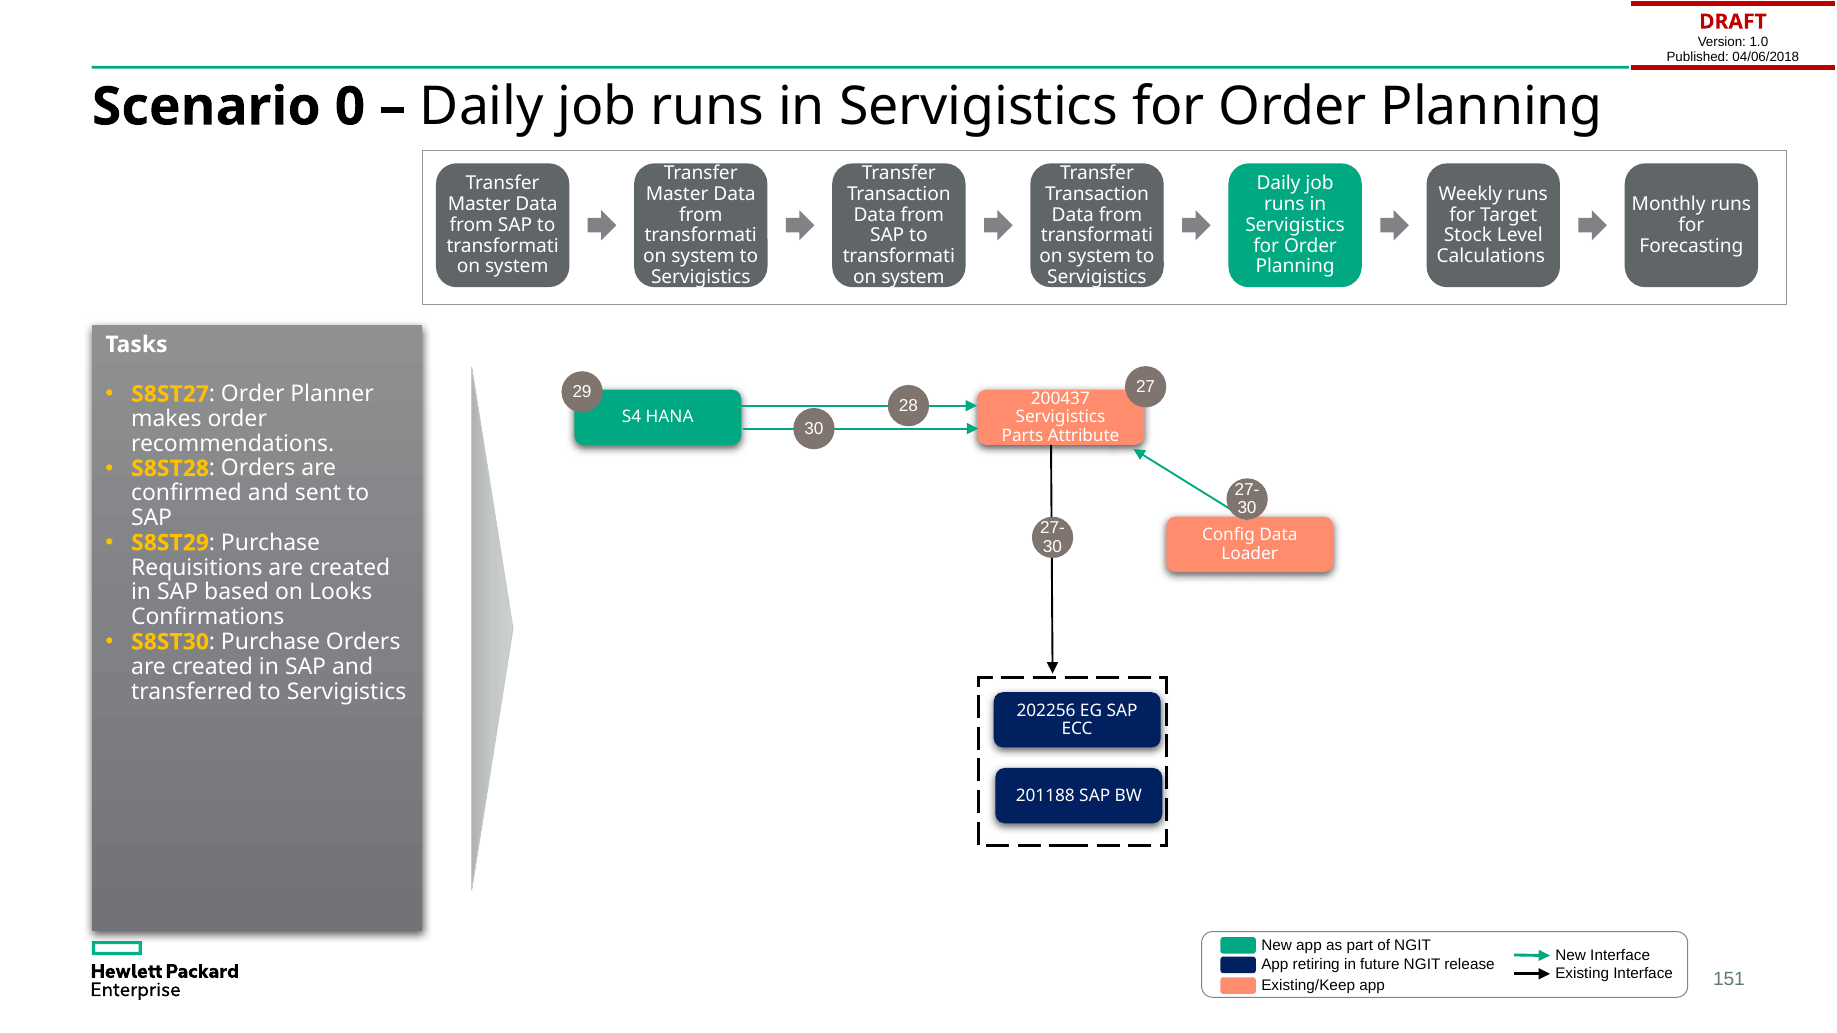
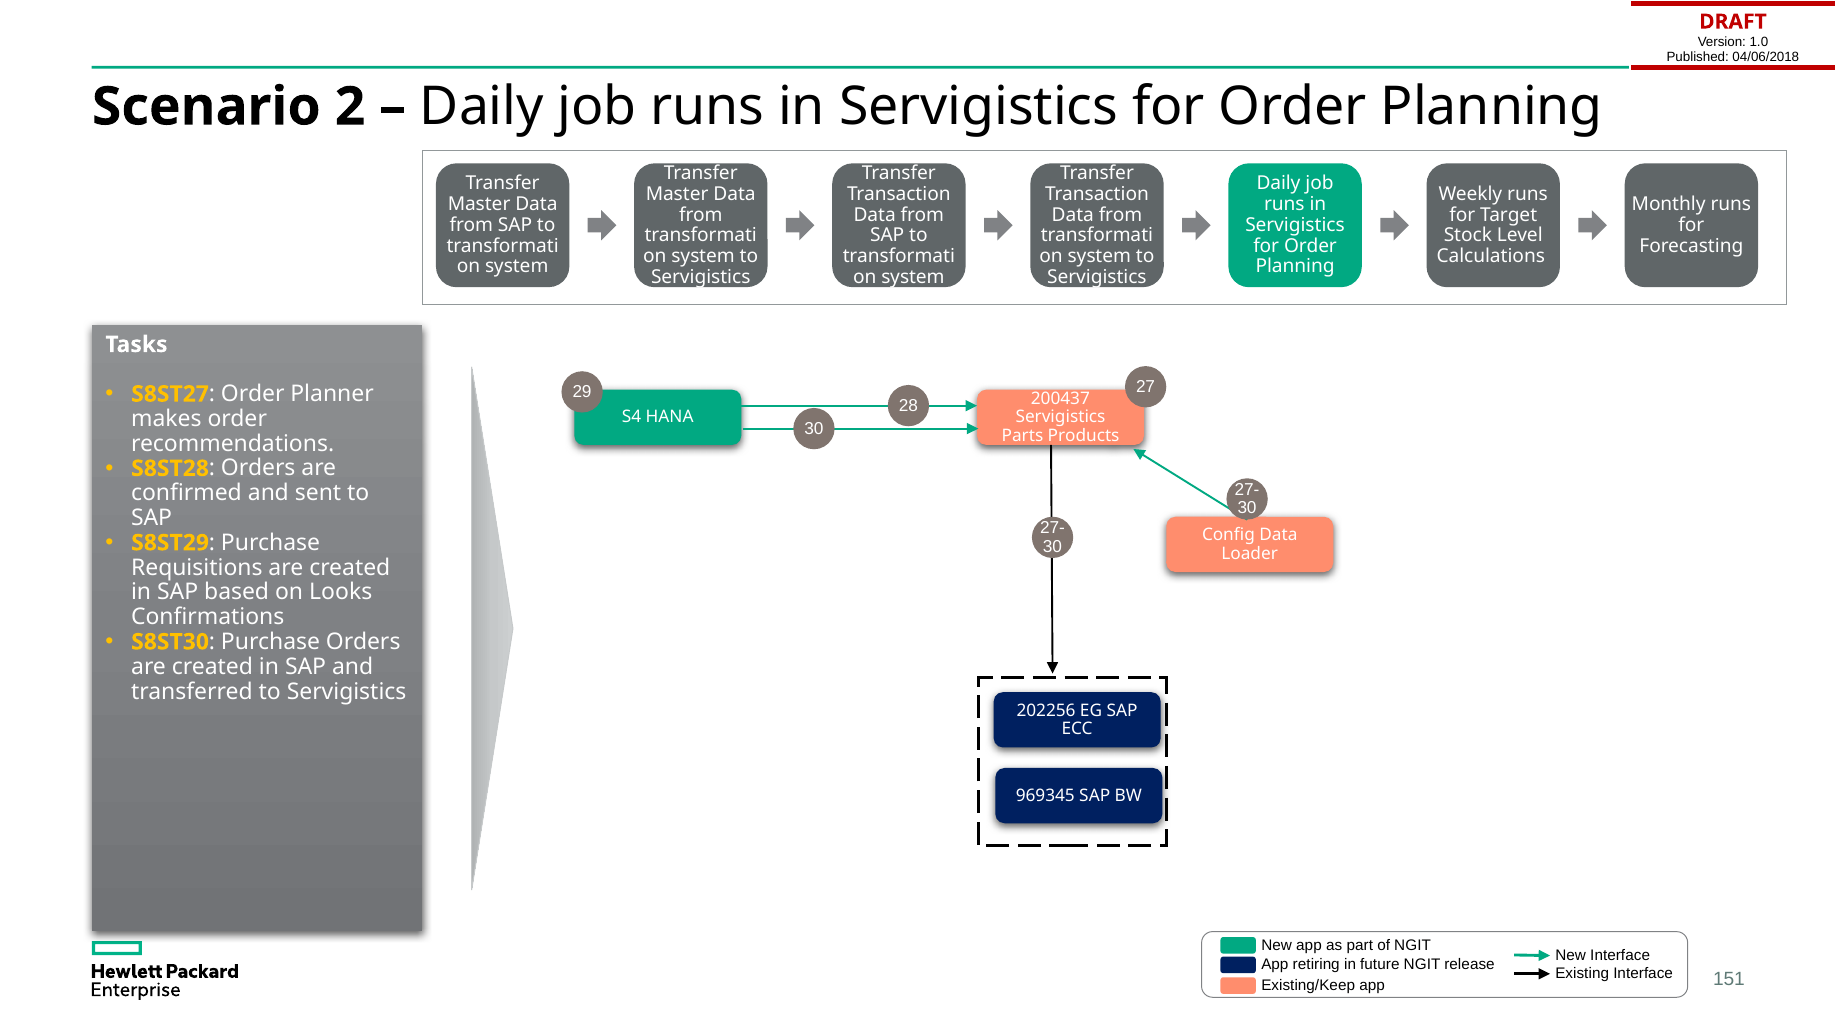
0: 0 -> 2 (350, 107)
Attribute: Attribute -> Products (1084, 436)
201188: 201188 -> 969345 (1045, 796)
